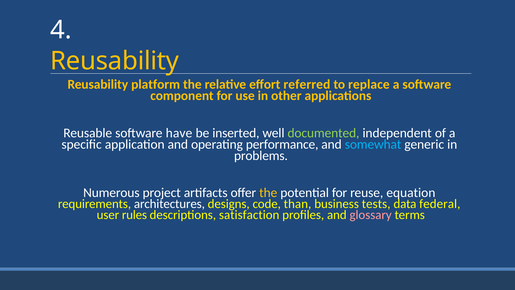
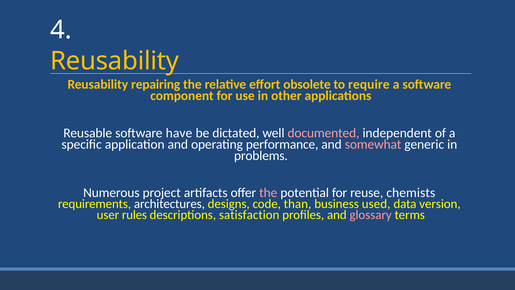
platform: platform -> repairing (156, 84)
referred: referred -> obsolete (307, 84)
replace: replace -> require (369, 84)
inserted: inserted -> dictated (236, 133)
documented colour: light green -> pink (323, 133)
somewhat colour: light blue -> pink (373, 144)
the colour: yellow -> pink (268, 193)
equation: equation -> chemists (411, 193)
tests: tests -> used (376, 204)
federal: federal -> version (440, 204)
